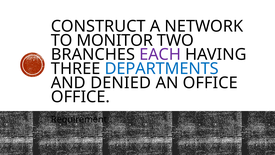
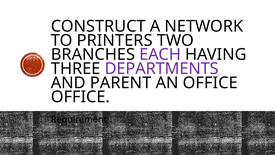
MONITOR: MONITOR -> PRINTERS (115, 40)
DEPARTMENTS colour: blue -> purple (162, 69)
DENIED: DENIED -> PARENT (121, 83)
